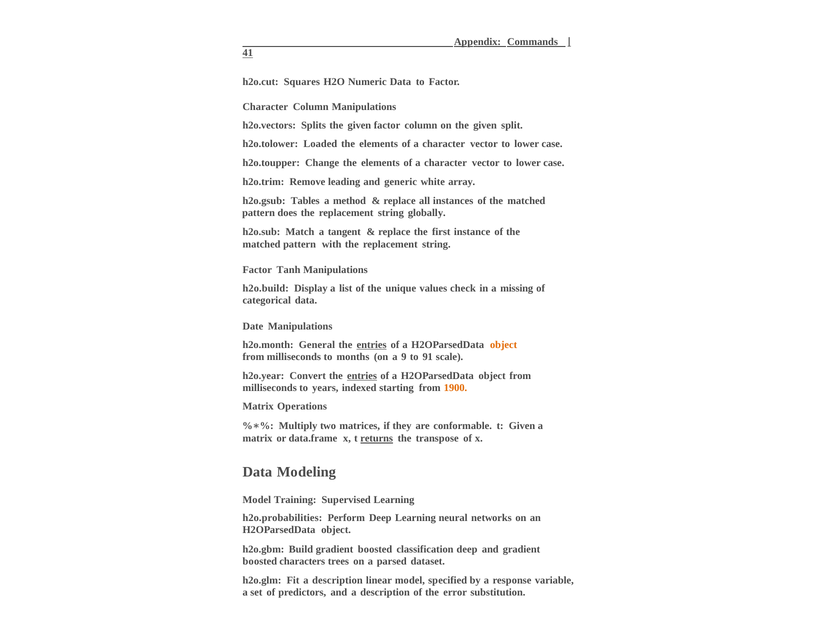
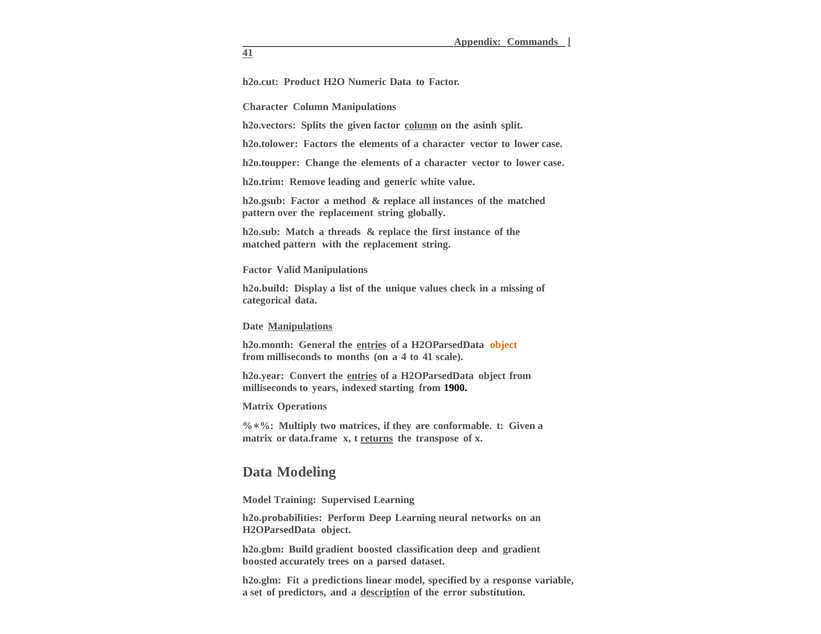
Squares: Squares -> Product (302, 82)
column underline: none -> present (421, 125)
on the given: given -> asinh (485, 125)
Loaded: Loaded -> Factors (320, 144)
array: array -> value (462, 182)
h2o.gsub Tables: Tables -> Factor (305, 201)
does: does -> over (287, 213)
tangent: tangent -> threads (344, 232)
Tanh: Tanh -> Valid (289, 270)
Manipulations underline: none -> present (300, 327)
9: 9 -> 4 (404, 357)
to 91: 91 -> 41 (428, 357)
1900 colour: orange -> black (456, 388)
characters: characters -> accurately (302, 562)
Fit a description: description -> predictions (337, 581)
description underline: none -> present (385, 593)
